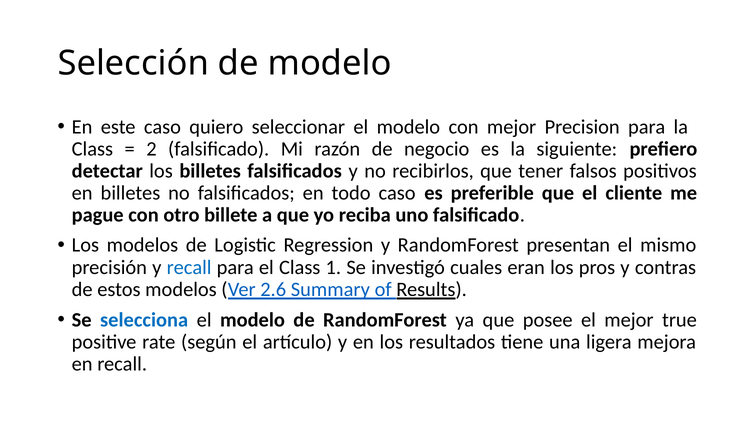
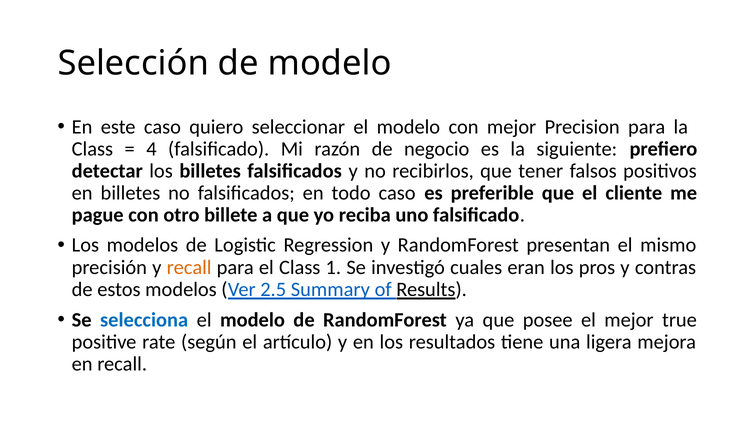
2: 2 -> 4 (151, 149)
recall colour: blue -> orange (189, 267)
2.6: 2.6 -> 2.5 (273, 290)
